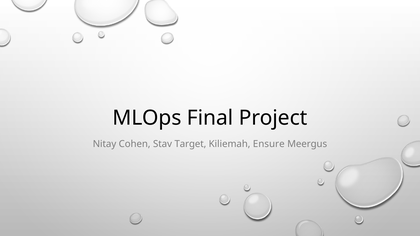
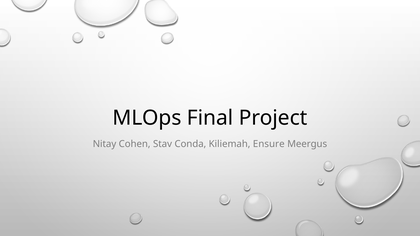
Target: Target -> Conda (190, 144)
